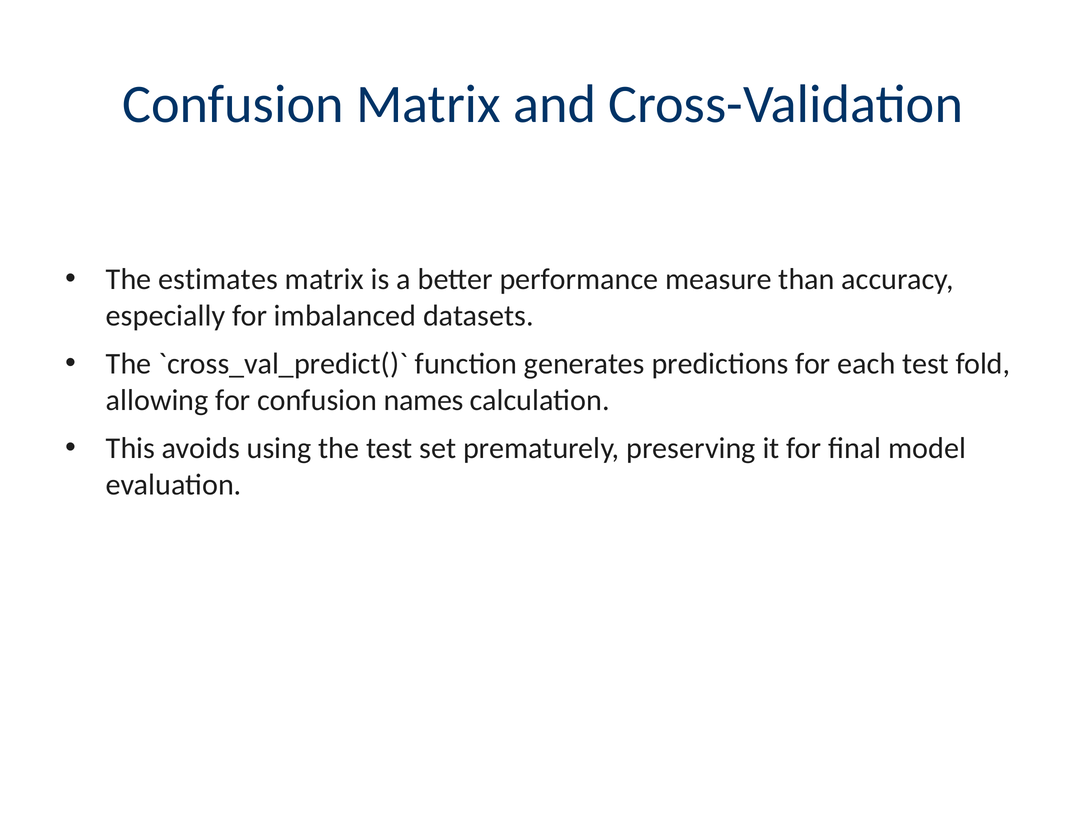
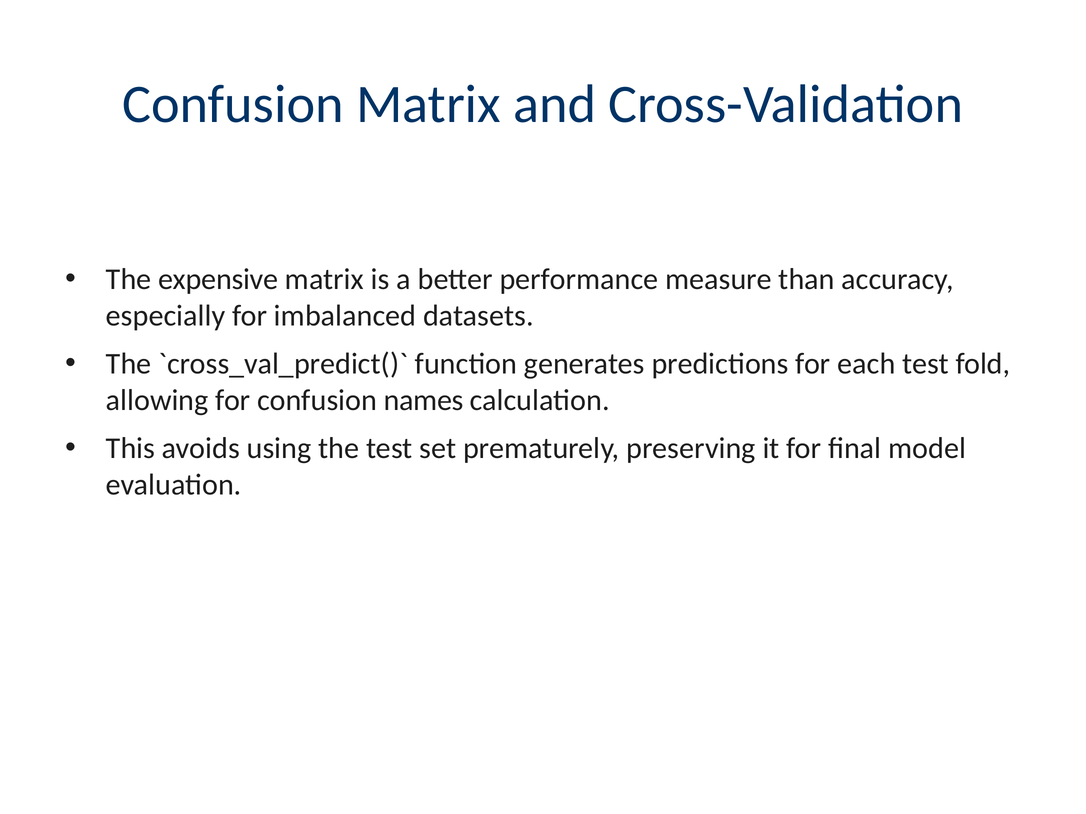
estimates: estimates -> expensive (218, 280)
